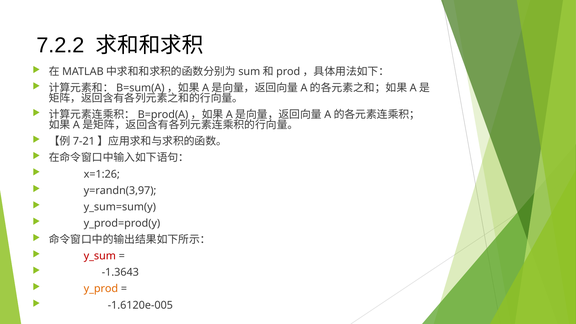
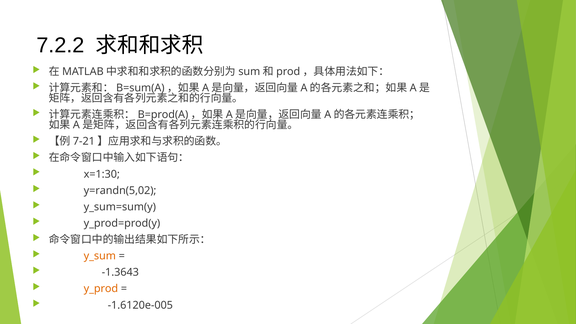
x=1:26: x=1:26 -> x=1:30 (102, 174)
y=randn(3,97: y=randn(3,97 -> y=randn(5,02 (120, 190)
y_sum colour: red -> orange (100, 256)
